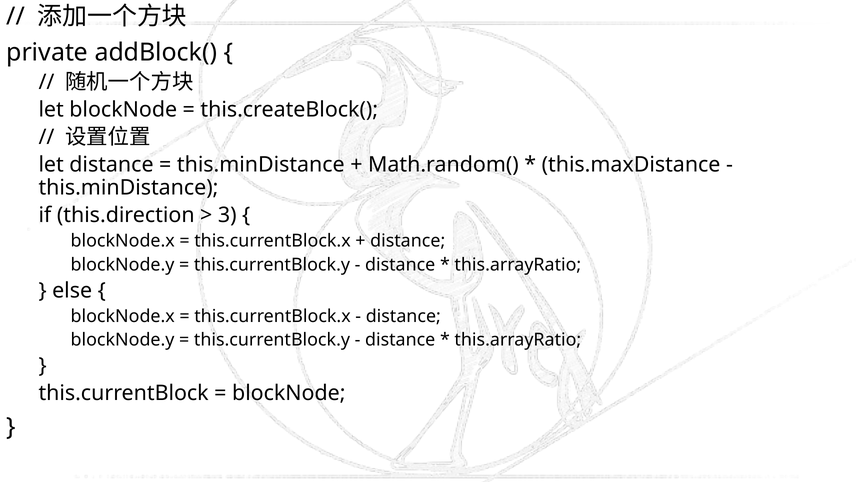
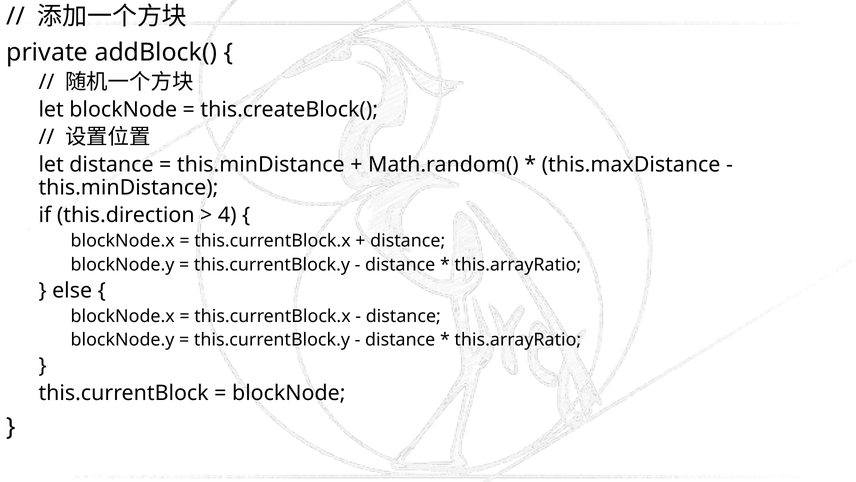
3: 3 -> 4 (227, 215)
